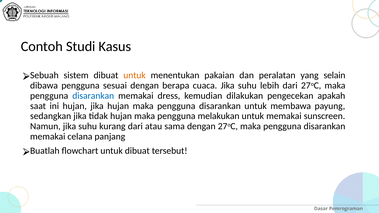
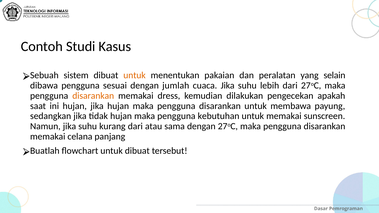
berapa: berapa -> jumlah (176, 86)
disarankan colour: blue -> orange (93, 96)
melakukan: melakukan -> kebutuhan (219, 116)
